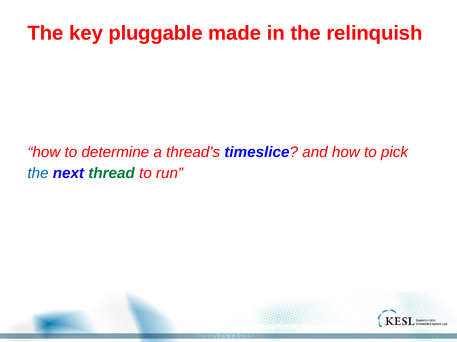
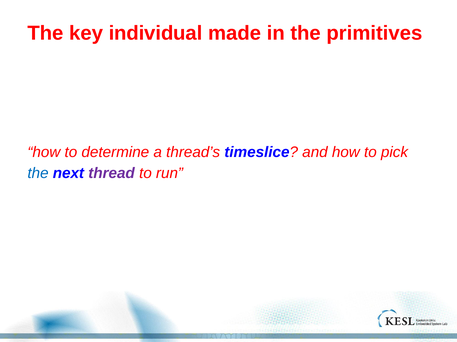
pluggable: pluggable -> individual (156, 33)
relinquish: relinquish -> primitives (374, 33)
thread colour: green -> purple (112, 173)
